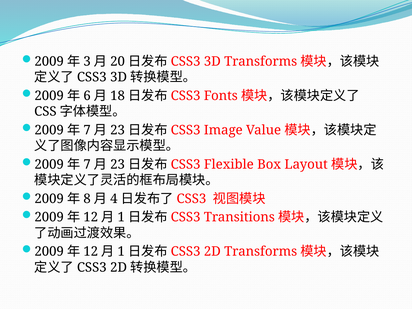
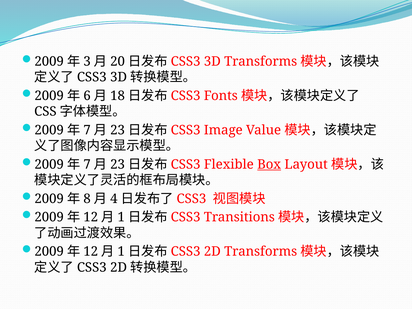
Box underline: none -> present (269, 164)
